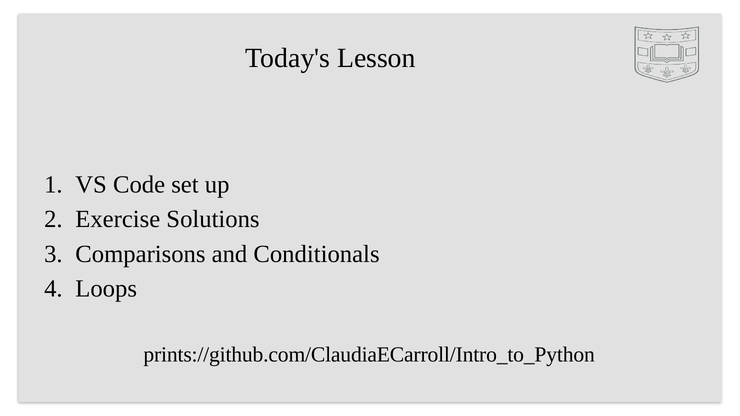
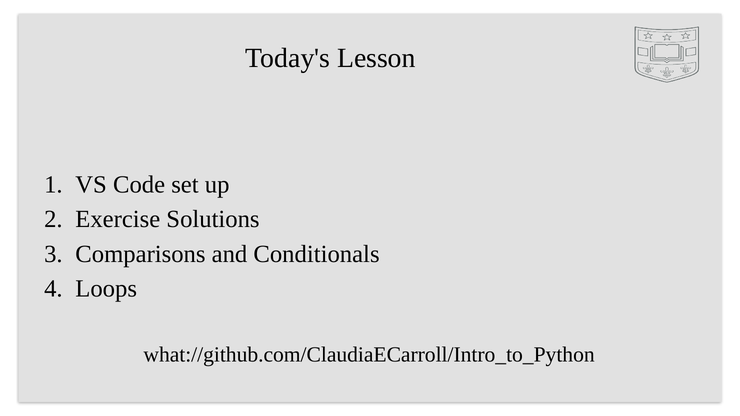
prints://github.com/ClaudiaECarroll/Intro_to_Python: prints://github.com/ClaudiaECarroll/Intro_to_Python -> what://github.com/ClaudiaECarroll/Intro_to_Python (369, 355)
